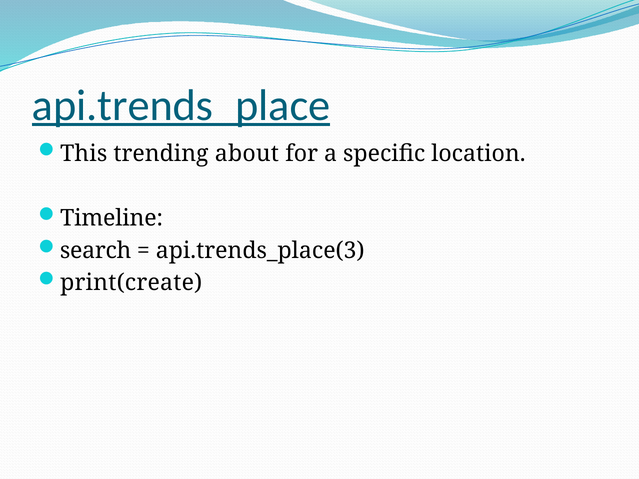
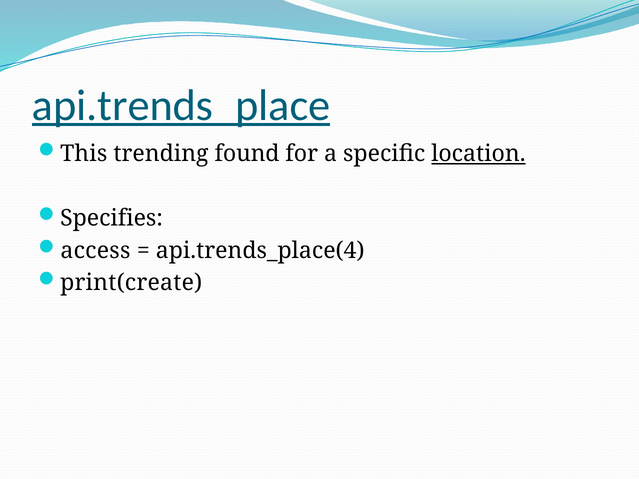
about: about -> found (247, 154)
location underline: none -> present (478, 154)
Timeline: Timeline -> Specifies (112, 218)
search: search -> access (95, 251)
api.trends_place(3: api.trends_place(3 -> api.trends_place(4 (260, 251)
